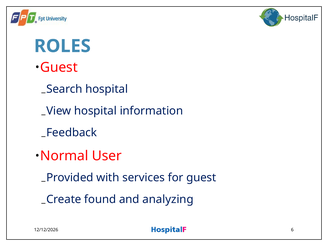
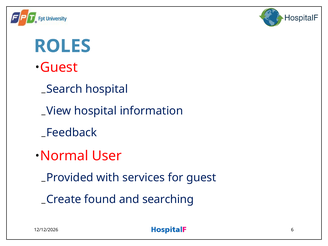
analyzing: analyzing -> searching (168, 199)
